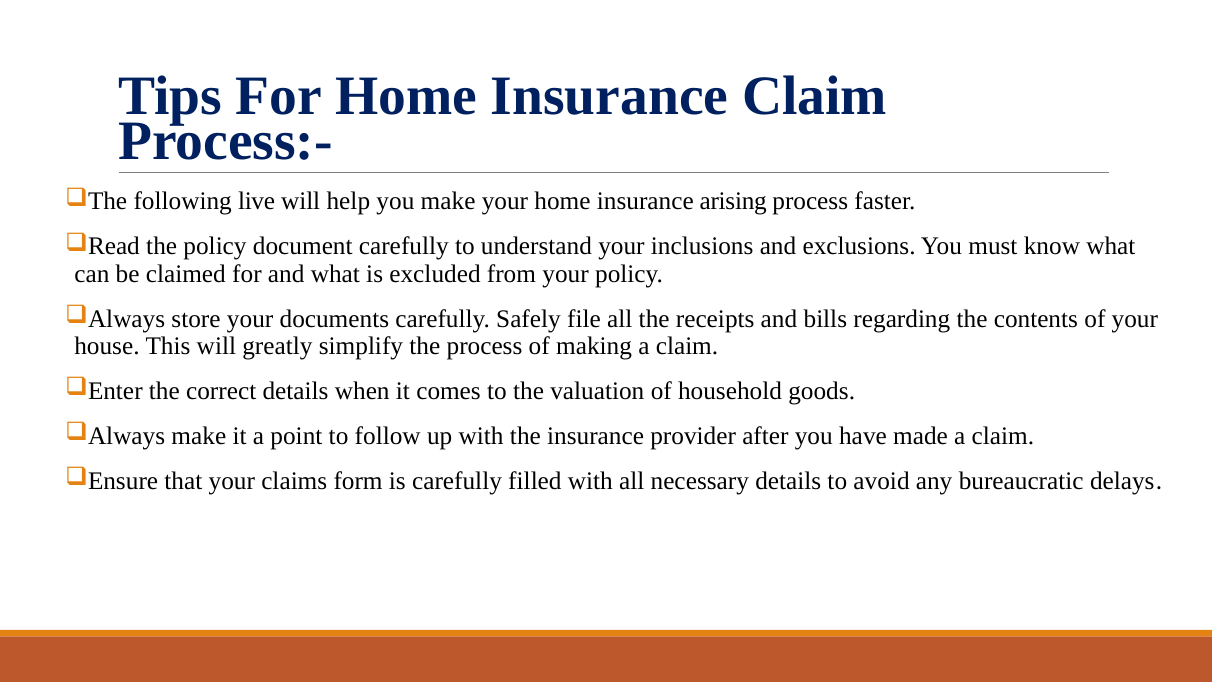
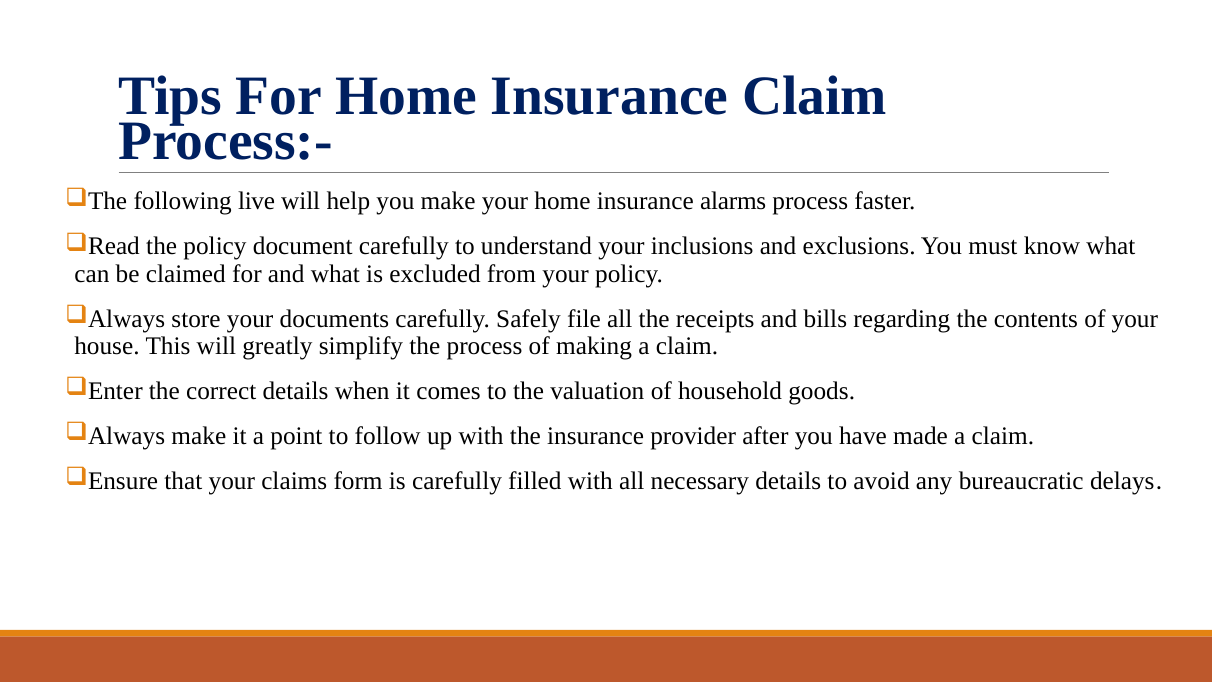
arising: arising -> alarms (733, 202)
